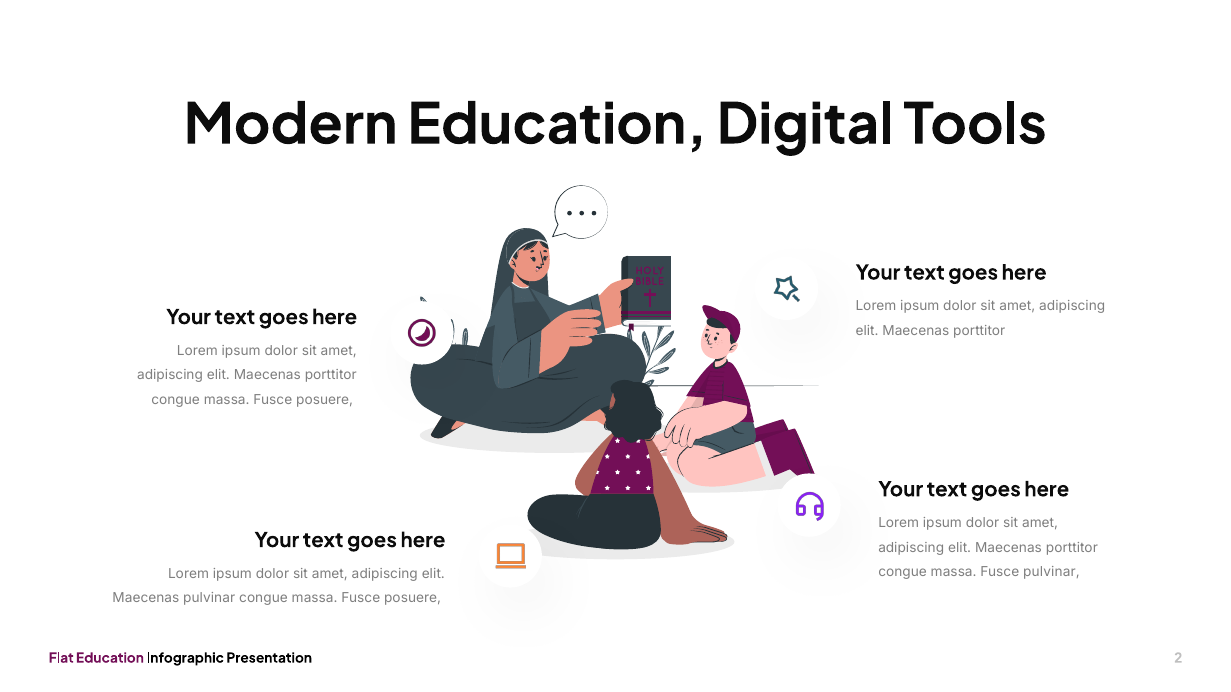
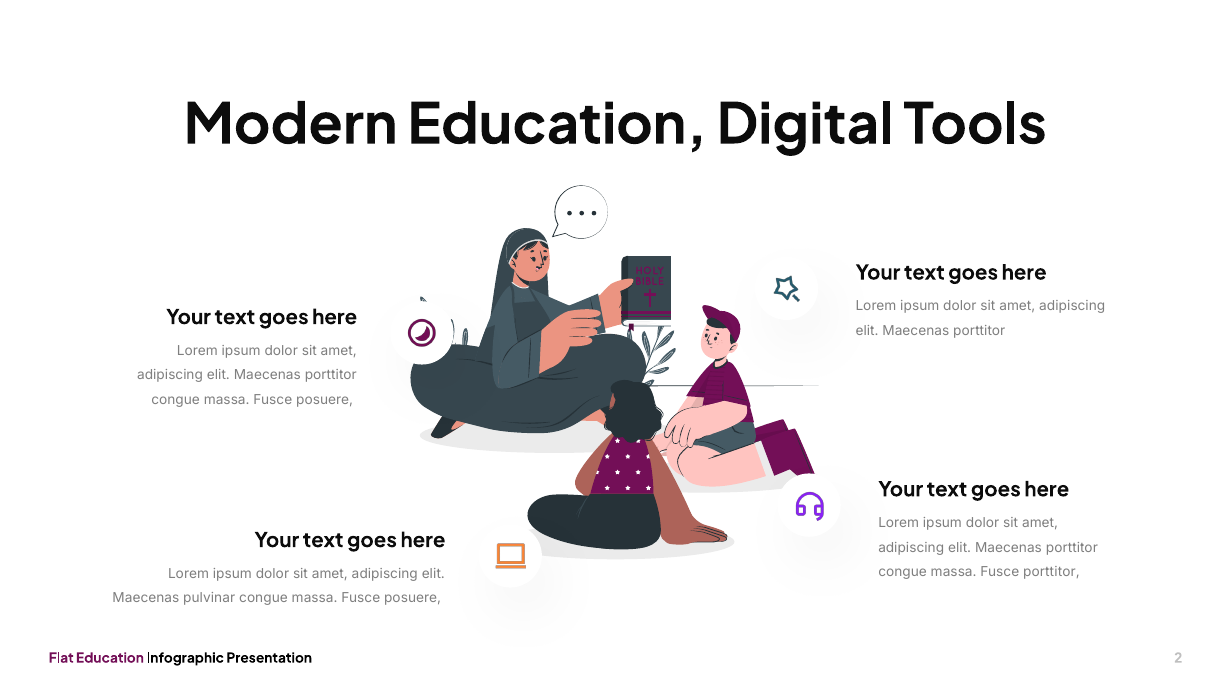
Fusce pulvinar: pulvinar -> porttitor (1051, 573)
